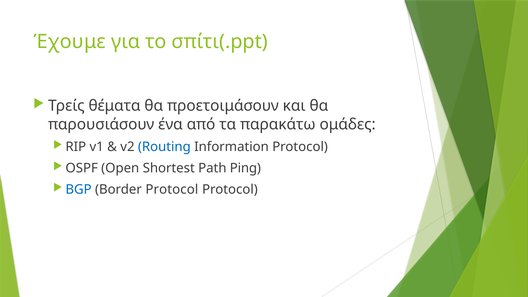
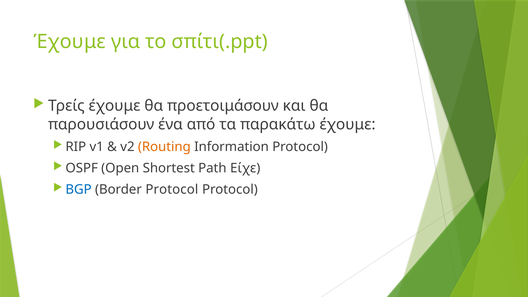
Τρείς θέματα: θέματα -> έχουμε (115, 106)
παρακάτω ομάδες: ομάδες -> έχουμε (348, 124)
Routing colour: blue -> orange (164, 147)
Ping: Ping -> Είχε (245, 168)
